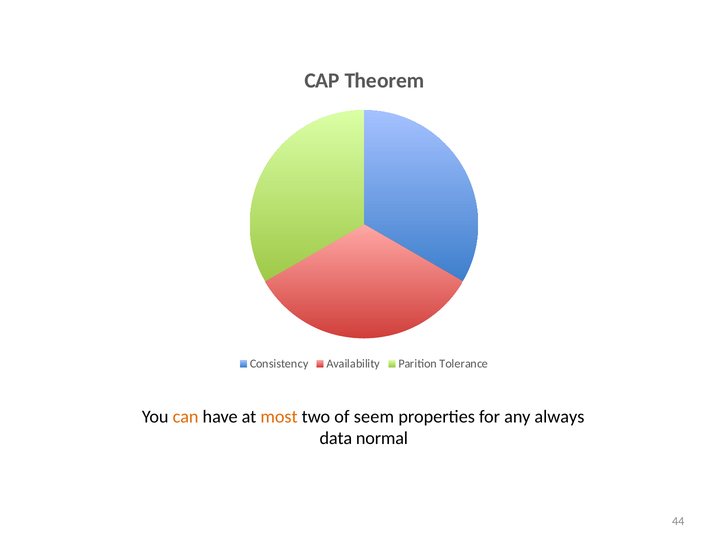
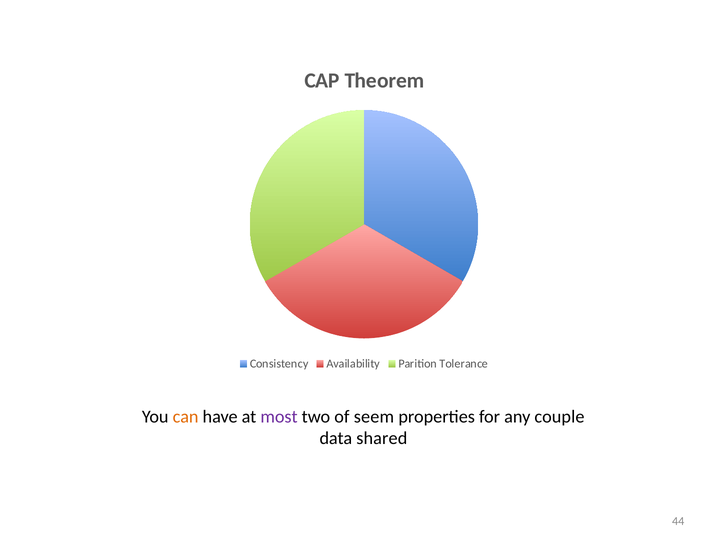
most colour: orange -> purple (279, 417)
always: always -> couple (559, 417)
normal: normal -> shared (382, 438)
